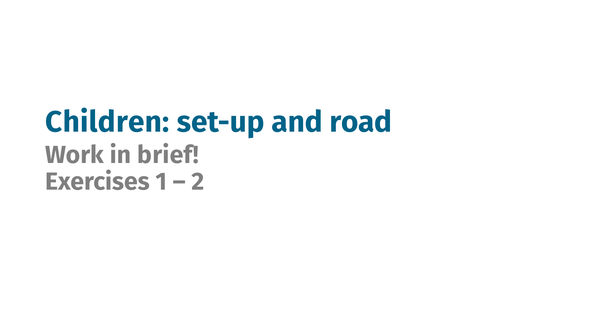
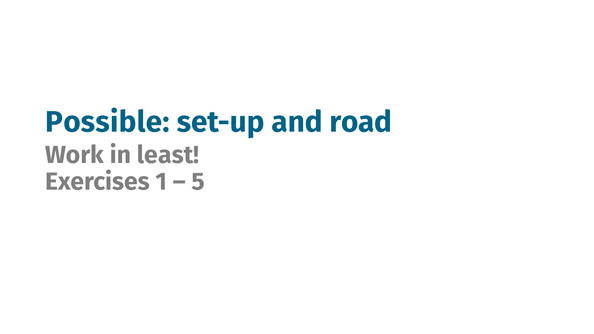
Children: Children -> Possible (107, 122)
brief: brief -> least (168, 155)
2: 2 -> 5 (198, 182)
